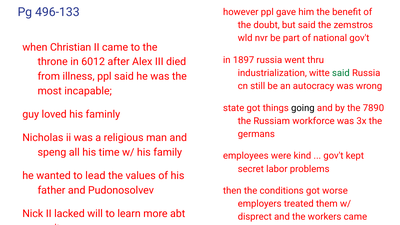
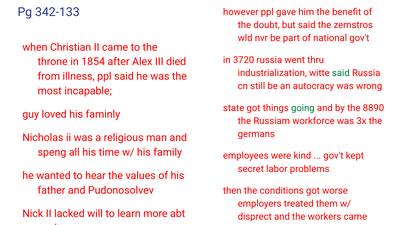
496-133: 496-133 -> 342-133 (57, 12)
1897: 1897 -> 3720 (244, 60)
6012: 6012 -> 1854 (93, 62)
going colour: black -> green (303, 108)
7890: 7890 -> 8890 (373, 108)
lead: lead -> hear (95, 176)
